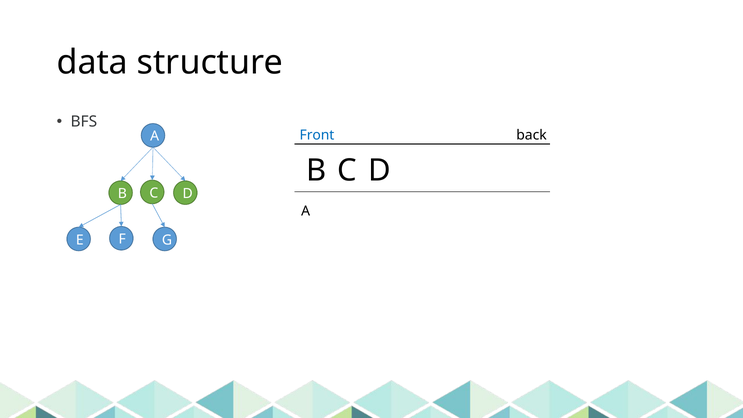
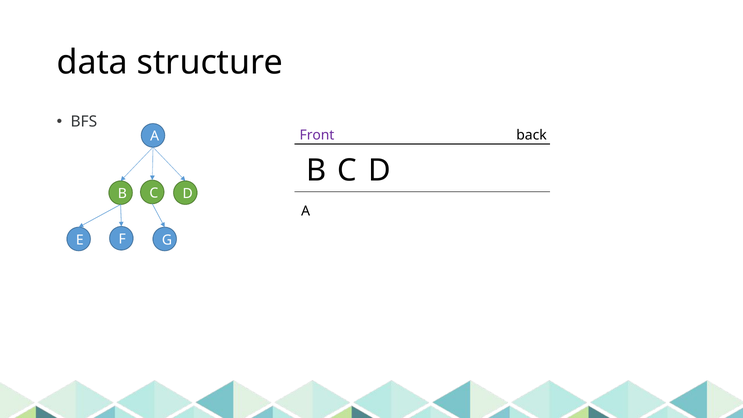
Front colour: blue -> purple (317, 135)
